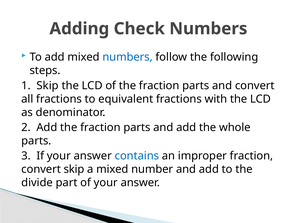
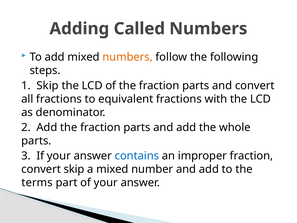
Check: Check -> Called (139, 29)
numbers colour: blue -> orange (128, 57)
divide: divide -> terms (37, 182)
